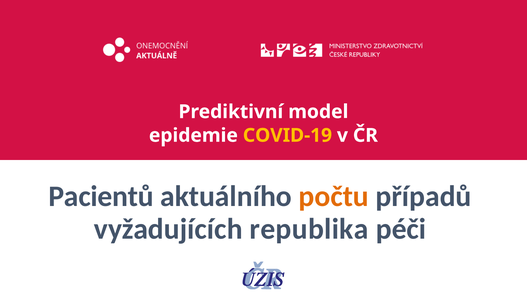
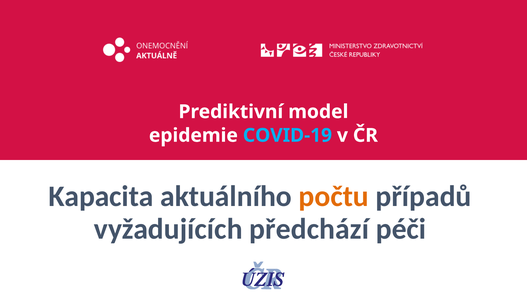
COVID-19 colour: yellow -> light blue (287, 135)
Pacientů: Pacientů -> Kapacita (101, 196)
republika: republika -> předchází (309, 228)
